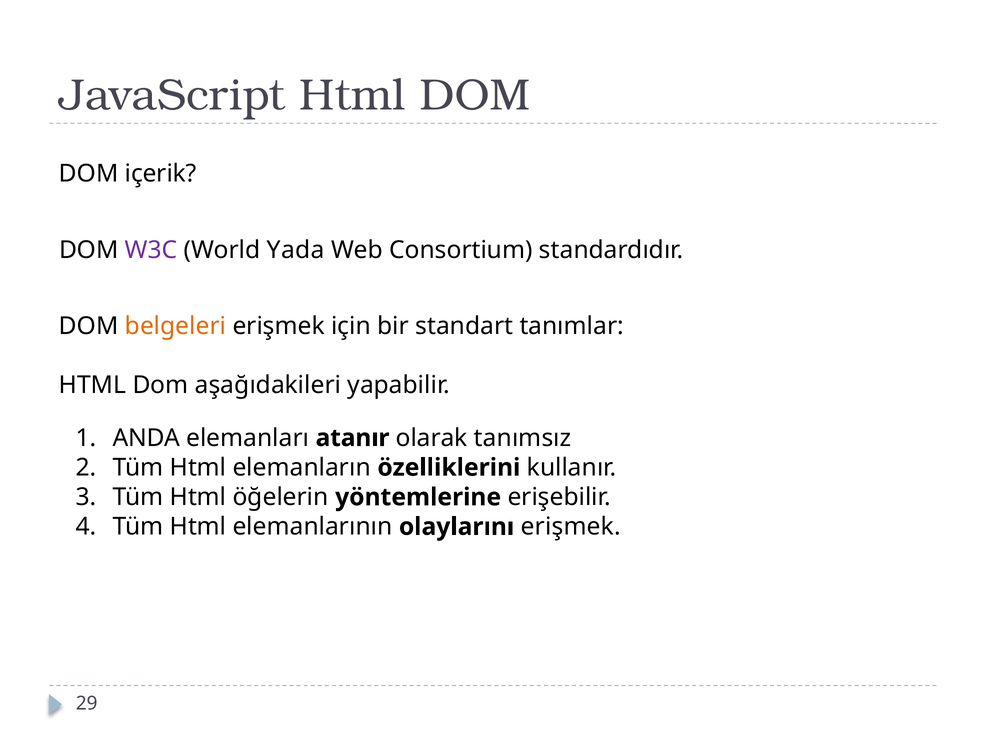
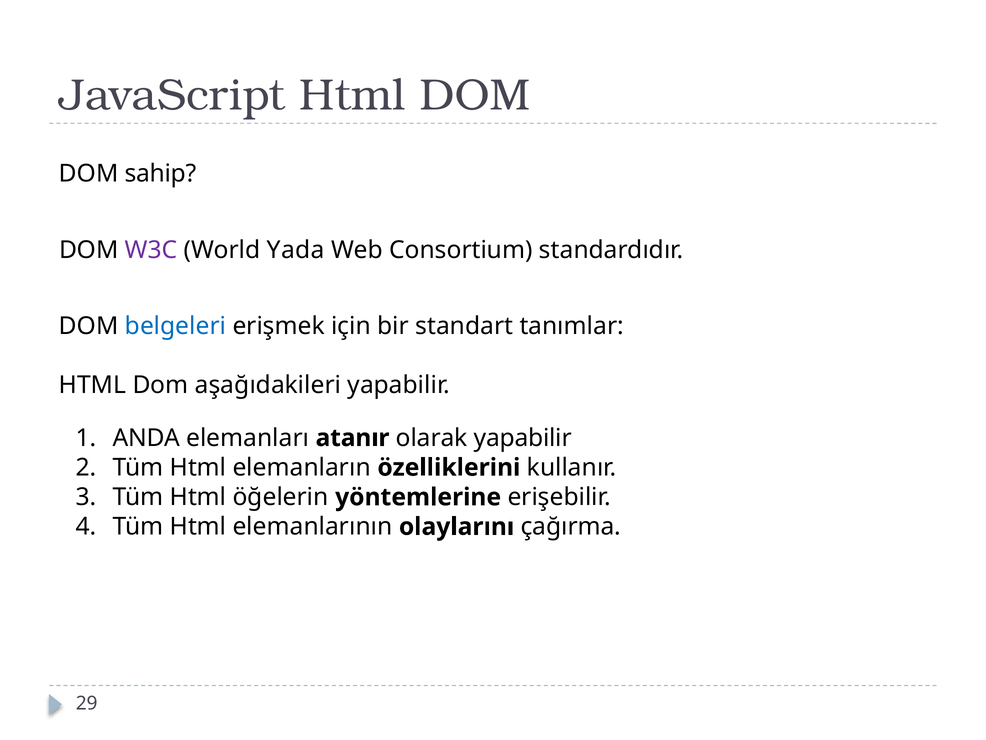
içerik: içerik -> sahip (161, 174)
belgeleri colour: orange -> blue (175, 326)
olarak tanımsız: tanımsız -> yapabilir (523, 438)
olaylarını erişmek: erişmek -> çağırma (571, 526)
